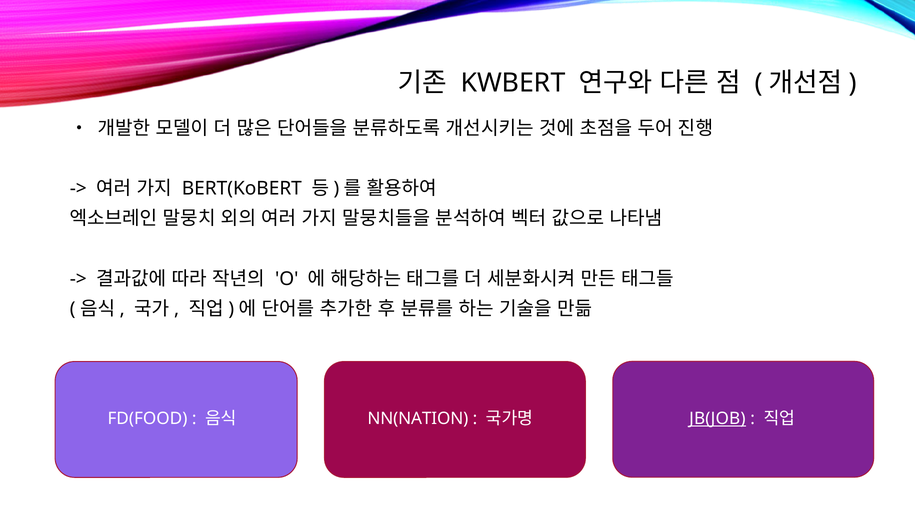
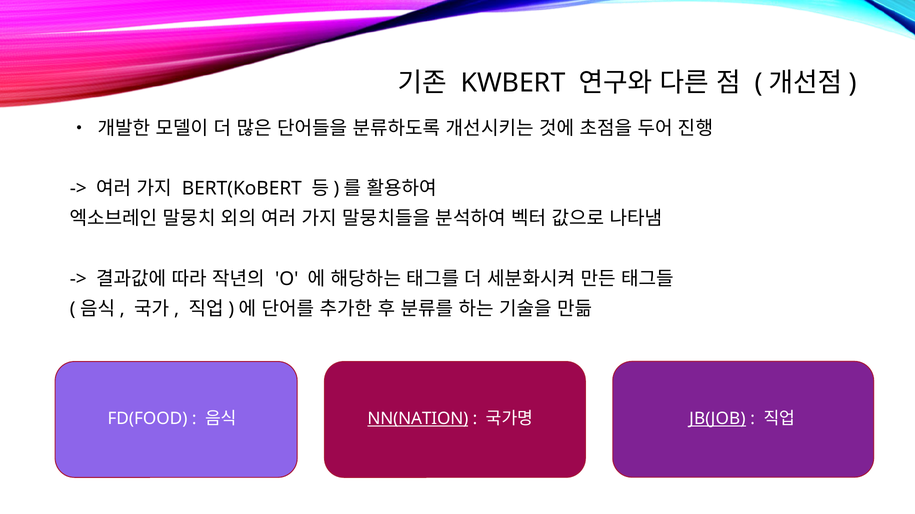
NN(NATION underline: none -> present (418, 419)
